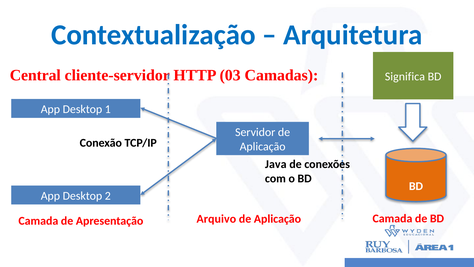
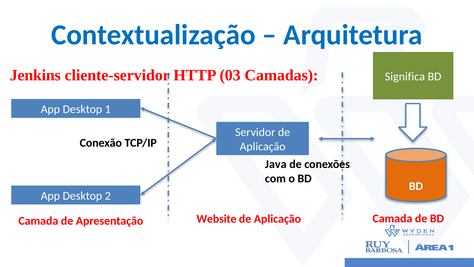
Central: Central -> Jenkins (35, 75)
Arquivo: Arquivo -> Website (216, 219)
